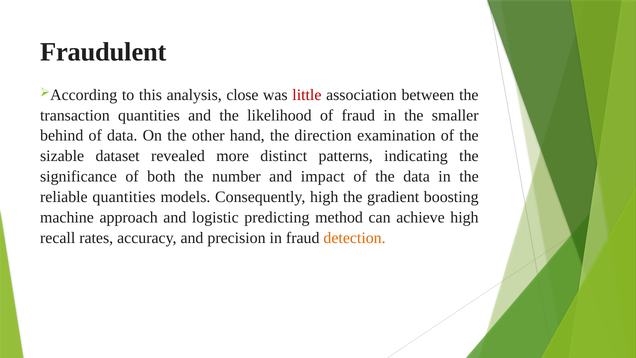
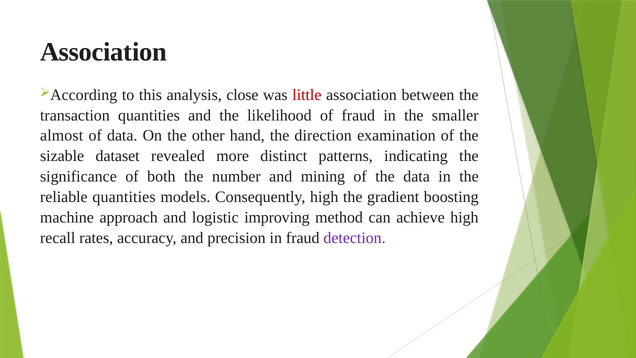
Fraudulent: Fraudulent -> Association (103, 52)
behind: behind -> almost (62, 136)
impact: impact -> mining (323, 176)
predicting: predicting -> improving (277, 217)
detection colour: orange -> purple (355, 238)
